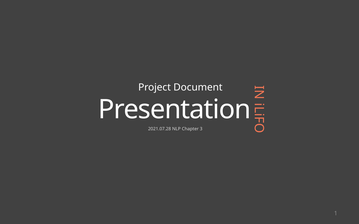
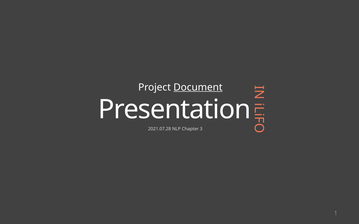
Document underline: none -> present (198, 87)
